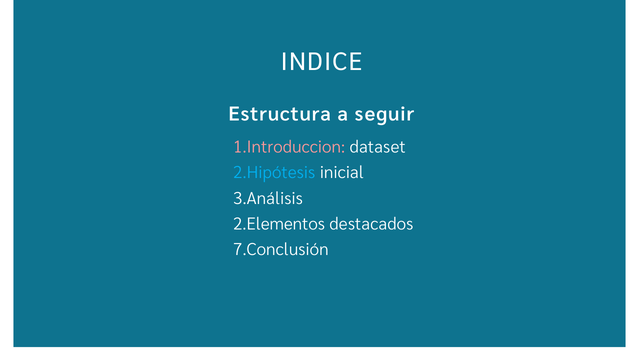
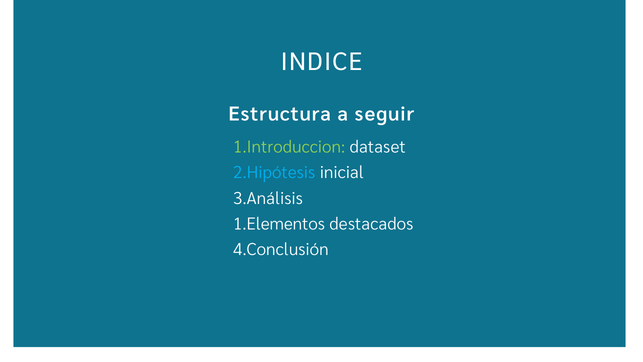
1.Introduccion colour: pink -> light green (289, 147)
2.Elementos: 2.Elementos -> 1.Elementos (279, 224)
7.Conclusión: 7.Conclusión -> 4.Conclusión (281, 250)
